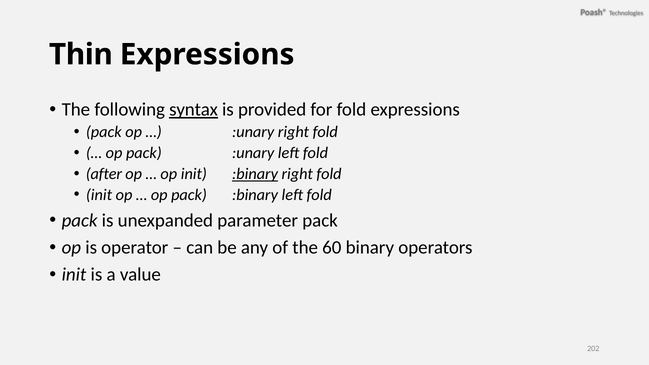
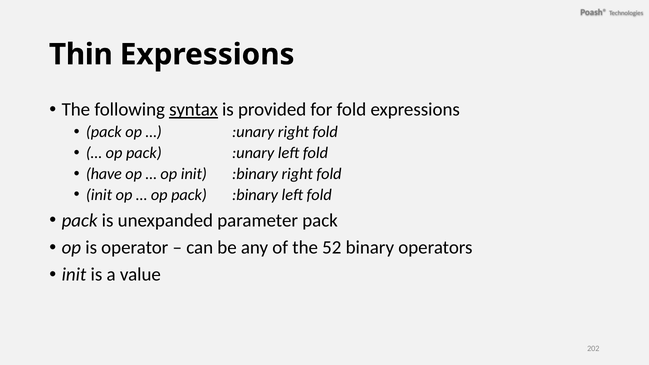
after: after -> have (104, 174)
:binary underline: present -> none (255, 174)
60: 60 -> 52 (332, 248)
